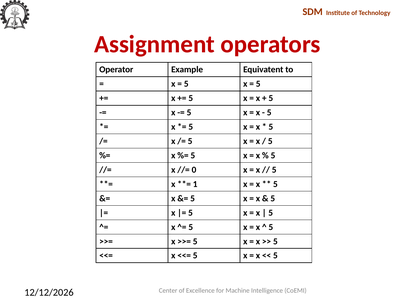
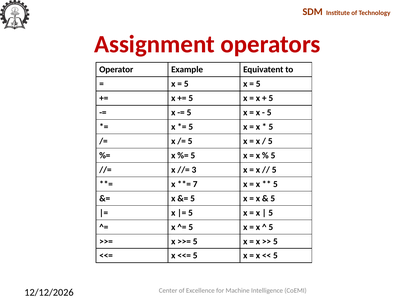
0: 0 -> 3 (194, 170)
1: 1 -> 7 (195, 184)
